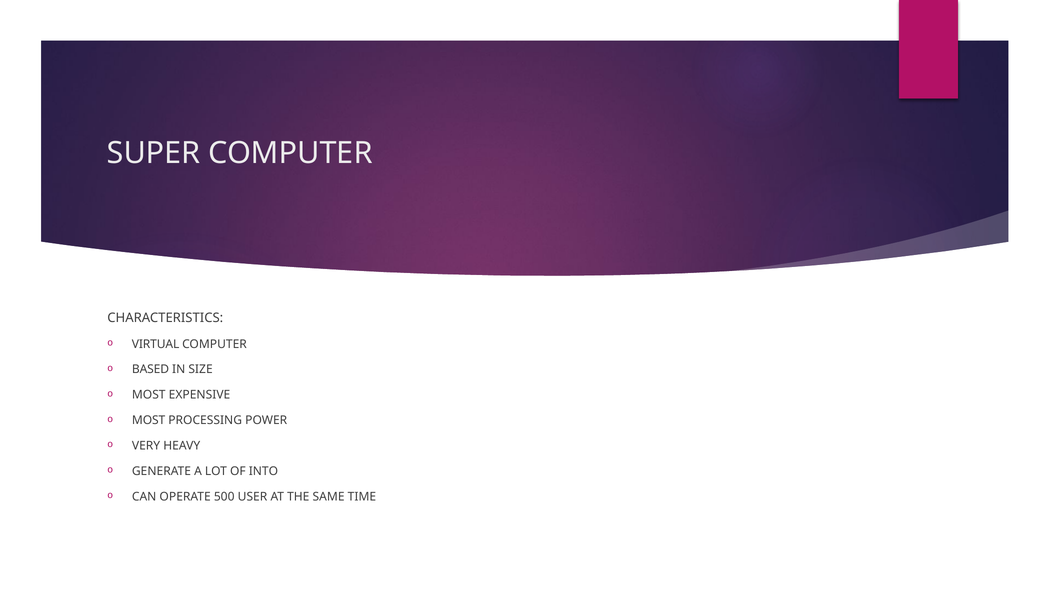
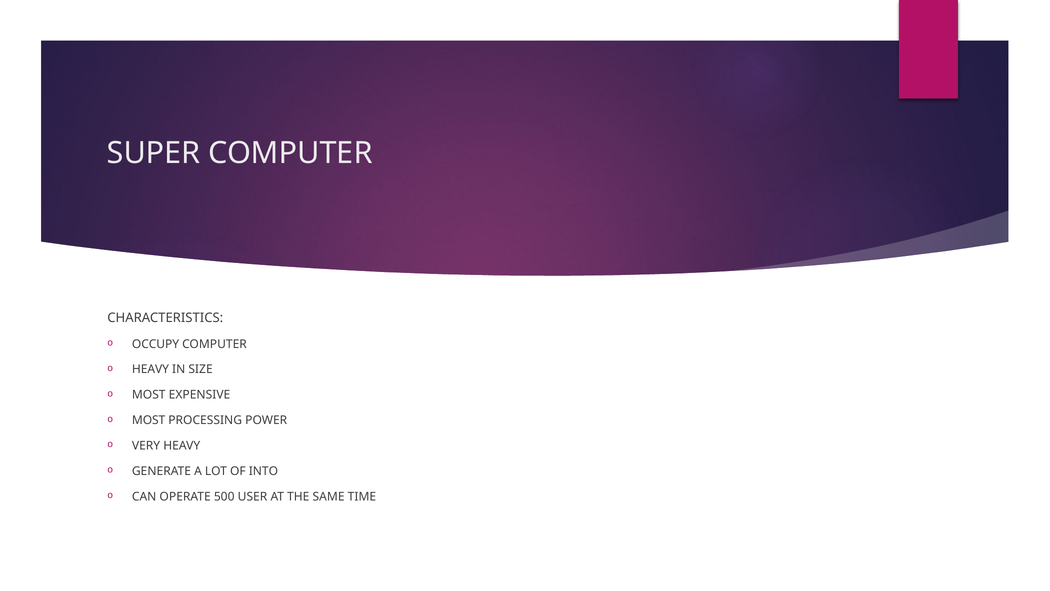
VIRTUAL: VIRTUAL -> OCCUPY (156, 344)
BASED: BASED -> HEAVY (150, 369)
